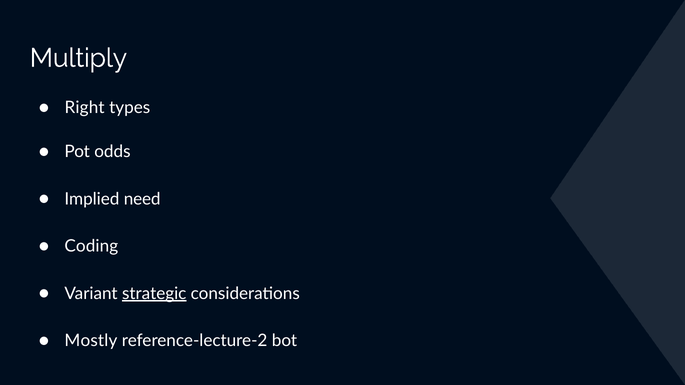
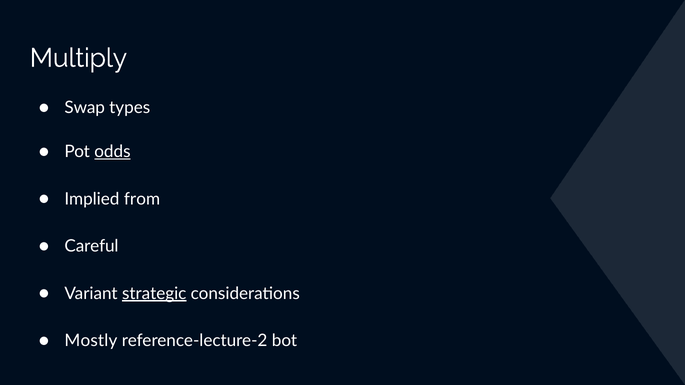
Right: Right -> Swap (85, 108)
odds underline: none -> present (112, 152)
need: need -> from (142, 199)
Coding: Coding -> Careful (91, 246)
